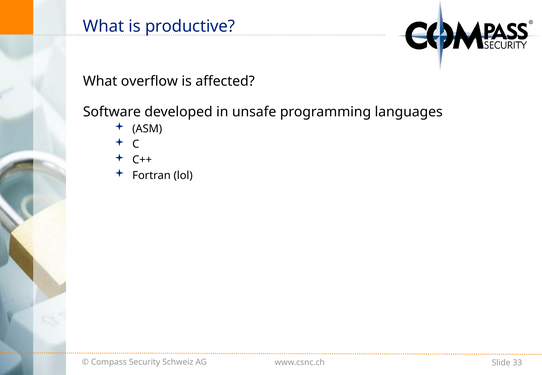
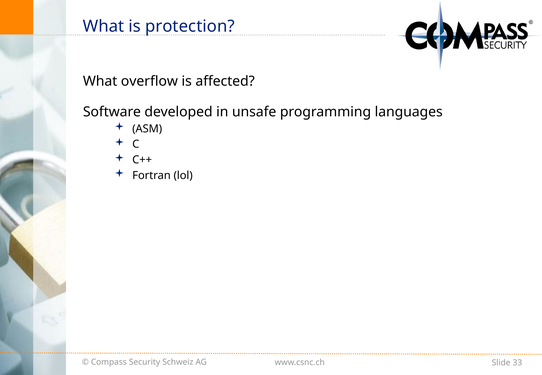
productive: productive -> protection (190, 26)
